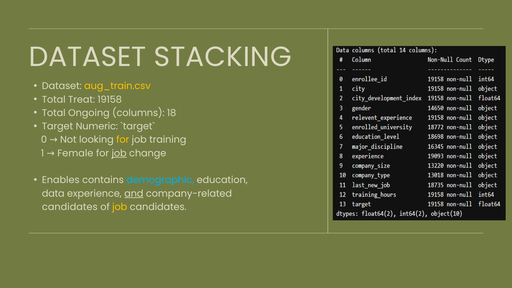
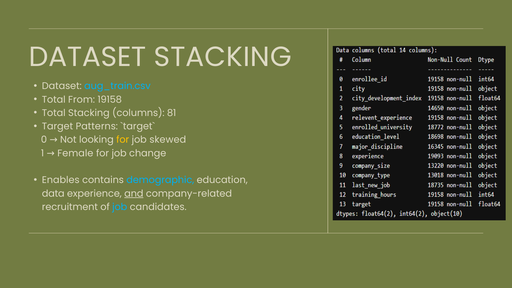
aug_train.csv colour: yellow -> light blue (117, 86)
Treat: Treat -> From (82, 100)
Total Ongoing: Ongoing -> Stacking (89, 113)
18: 18 -> 81 (172, 113)
Numeric: Numeric -> Patterns (97, 126)
training: training -> skewed (168, 140)
job underline: present -> none (119, 153)
candidates: candidates -> recruitment (70, 207)
job colour: yellow -> light blue (120, 207)
